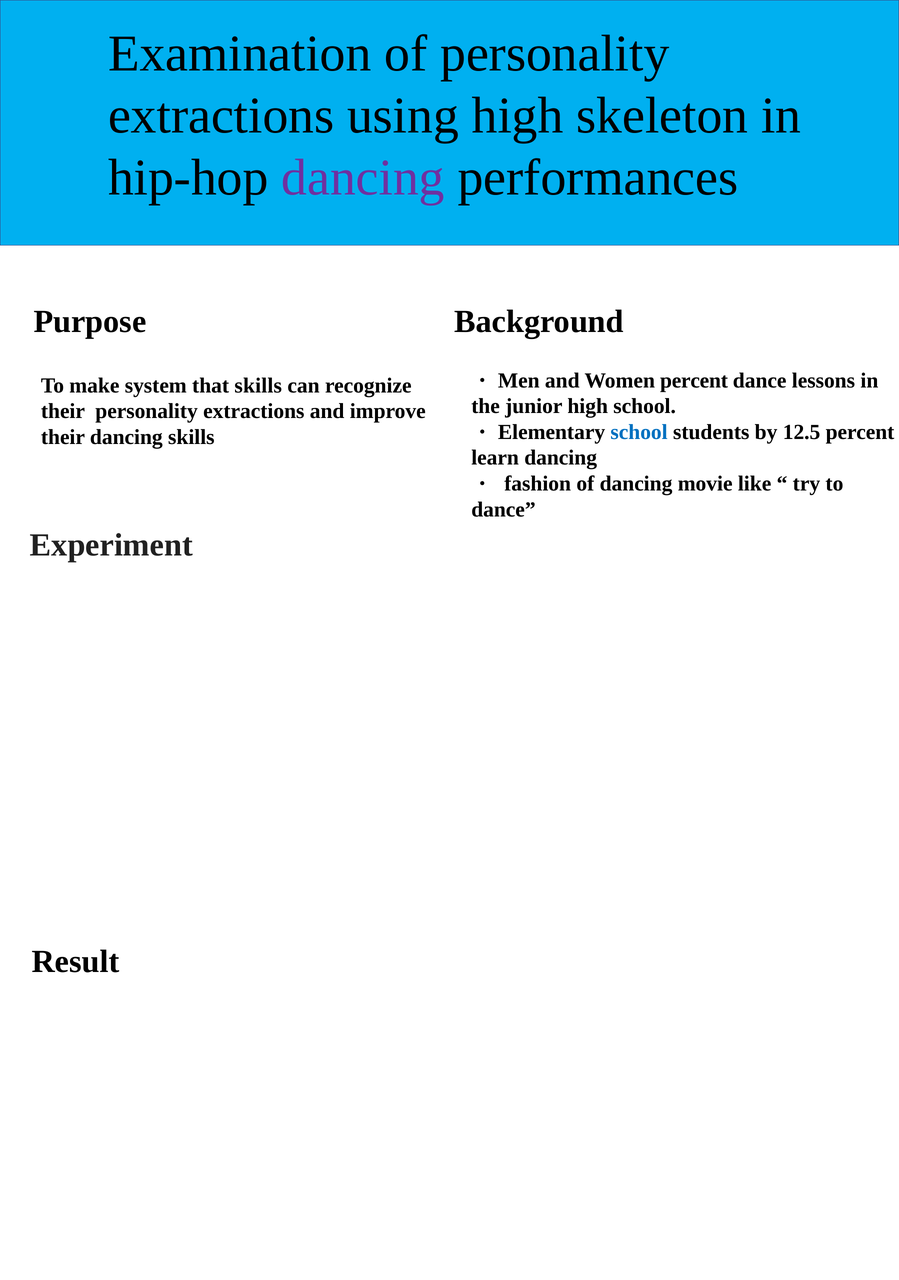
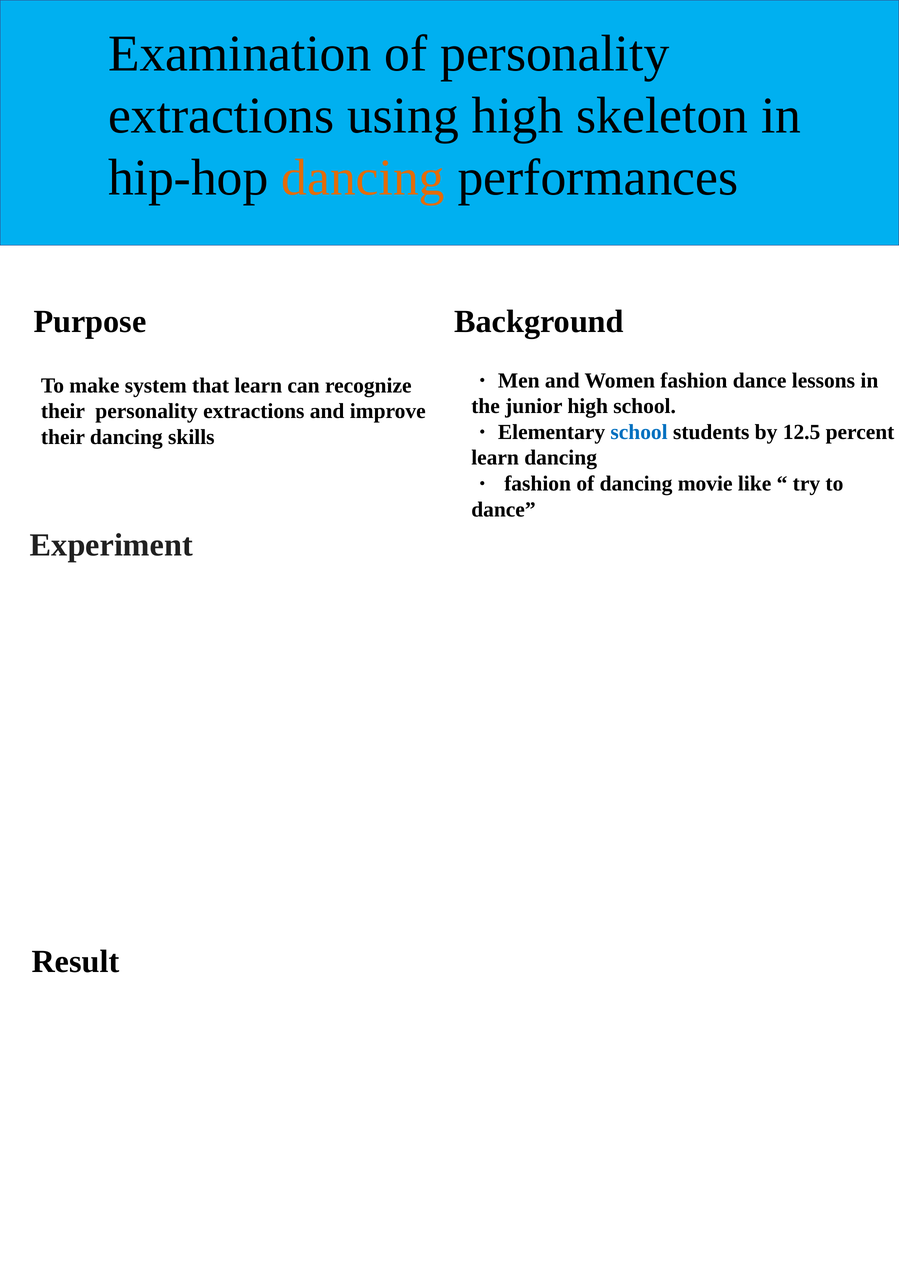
dancing colour: purple -> orange (363, 178)
Women percent: percent -> fashion (694, 380)
that skills: skills -> learn (258, 385)
